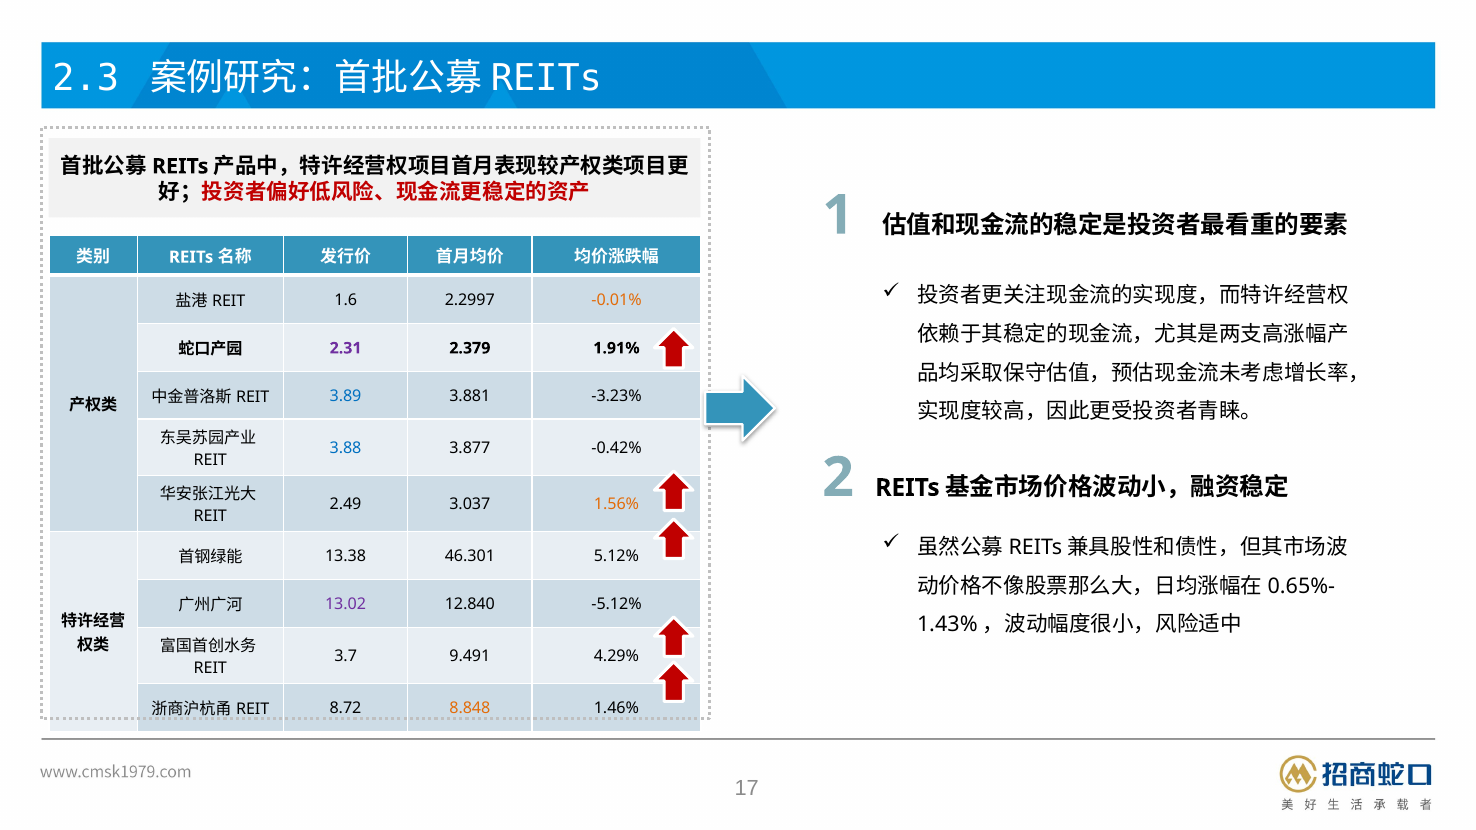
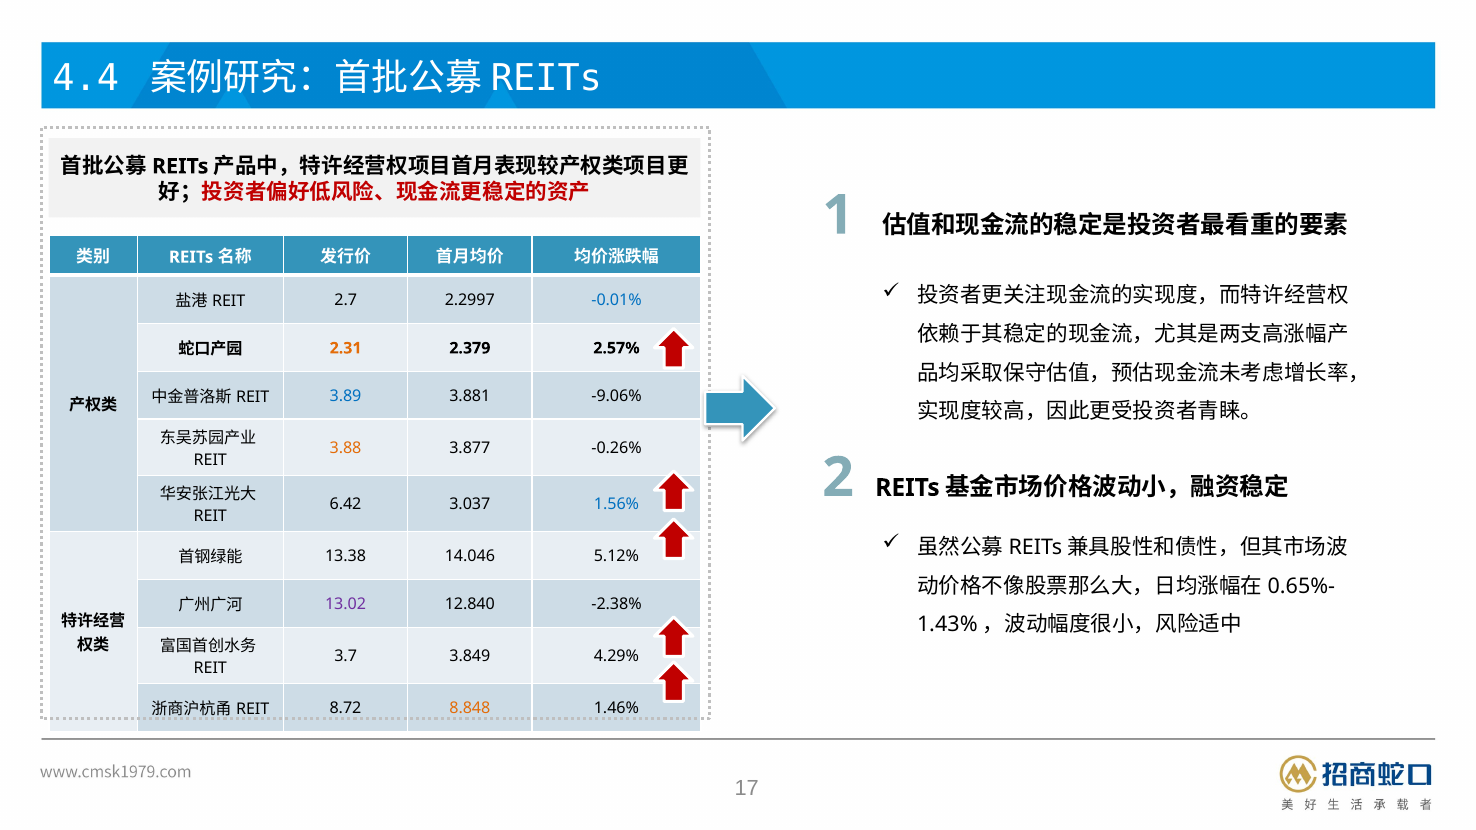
2.3: 2.3 -> 4.4 (86, 79)
1.6: 1.6 -> 2.7 (346, 300)
-0.01% colour: orange -> blue (617, 300)
2.31 colour: purple -> orange (346, 348)
1.91%: 1.91% -> 2.57% (616, 348)
-3.23%: -3.23% -> -9.06% (617, 396)
3.88 colour: blue -> orange (346, 449)
-0.42%: -0.42% -> -0.26% (617, 449)
2.49: 2.49 -> 6.42 (346, 505)
1.56% colour: orange -> blue (617, 505)
46.301: 46.301 -> 14.046 (470, 557)
-5.12%: -5.12% -> -2.38% (617, 605)
9.491: 9.491 -> 3.849 (470, 657)
